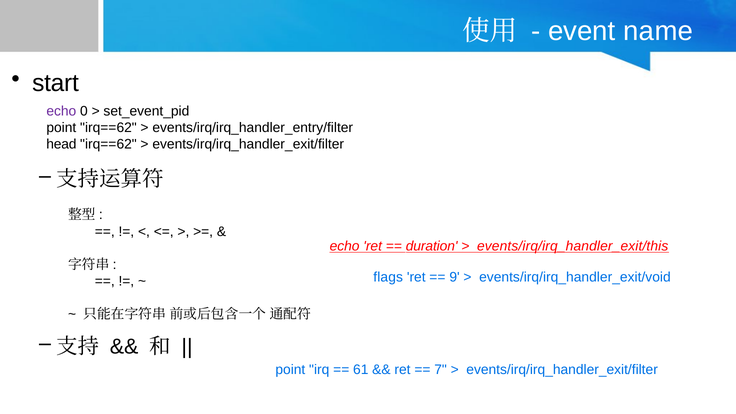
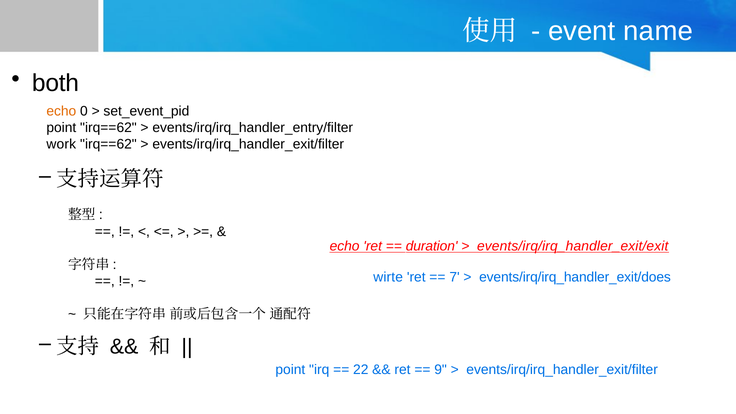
start: start -> both (55, 83)
echo colour: purple -> orange (61, 111)
head: head -> work (61, 144)
events/irq/irq_handler_exit/this: events/irq/irq_handler_exit/this -> events/irq/irq_handler_exit/exit (573, 246)
flags: flags -> wirte (388, 277)
9: 9 -> 7 (455, 277)
events/irq/irq_handler_exit/void: events/irq/irq_handler_exit/void -> events/irq/irq_handler_exit/does (575, 277)
61: 61 -> 22 (361, 370)
7: 7 -> 9 (441, 370)
